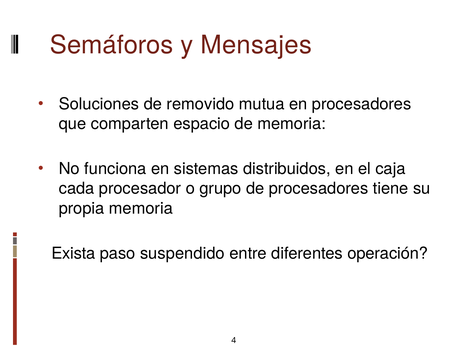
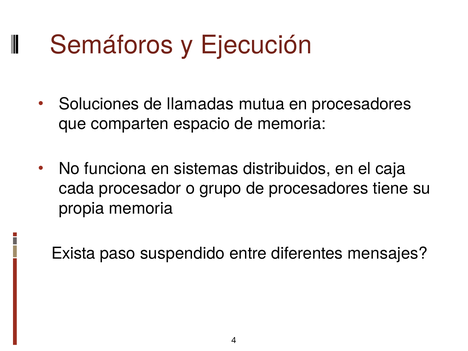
Mensajes: Mensajes -> Ejecución (256, 45)
removido: removido -> llamadas (200, 104)
operación: operación -> mensajes (388, 253)
